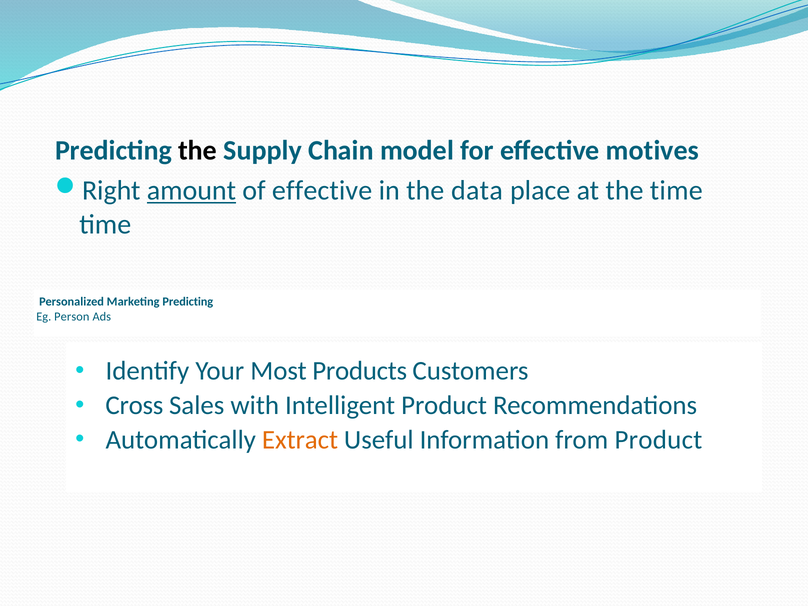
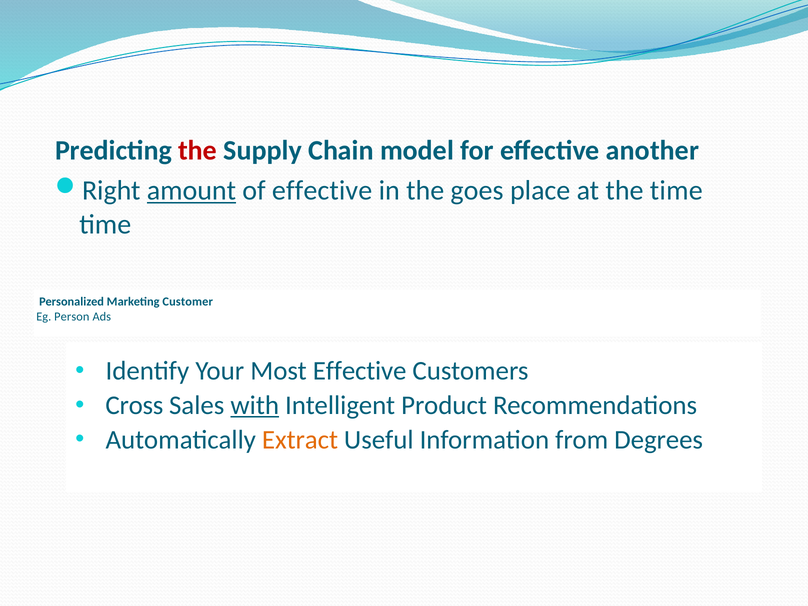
the colour: black -> red (198, 151)
motives: motives -> another (652, 151)
data: data -> goes (477, 191)
Marketing Predicting: Predicting -> Customer (188, 302)
Most Products: Products -> Effective (360, 371)
with underline: none -> present (255, 405)
from Product: Product -> Degrees (659, 440)
